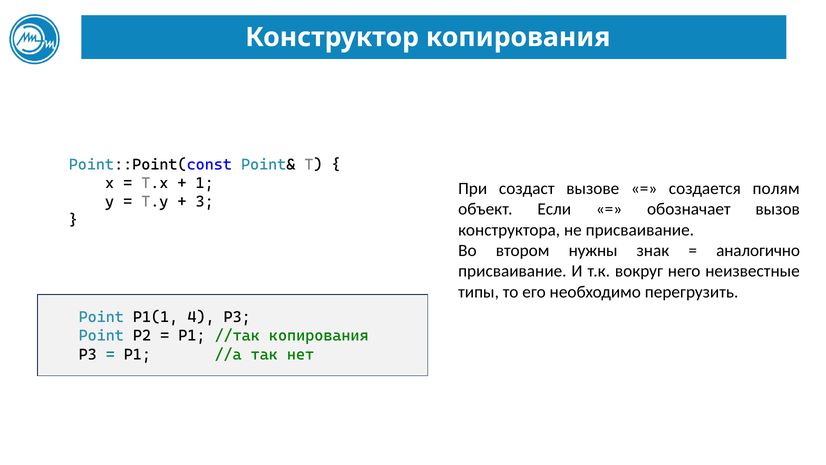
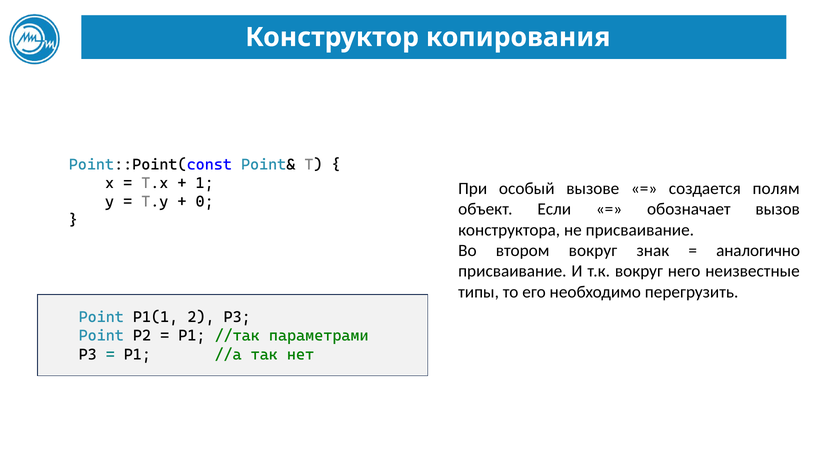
создаст: создаст -> особый (527, 188)
3: 3 -> 0 (205, 202)
втором нужны: нужны -> вокруг (593, 250)
4: 4 -> 2 (201, 317)
//так копирования: копирования -> параметрами (319, 336)
